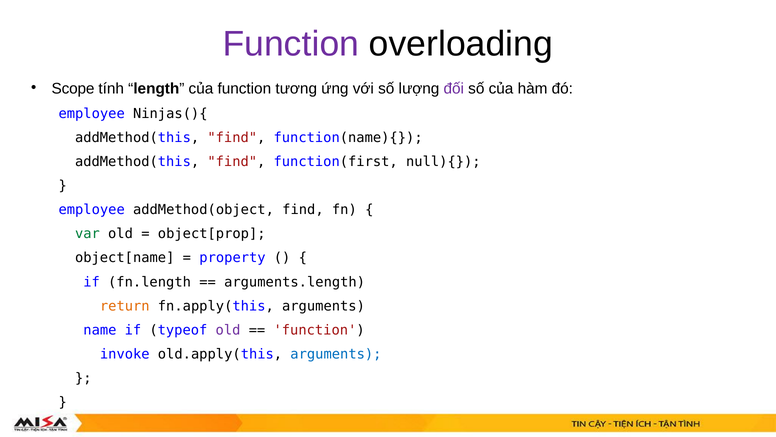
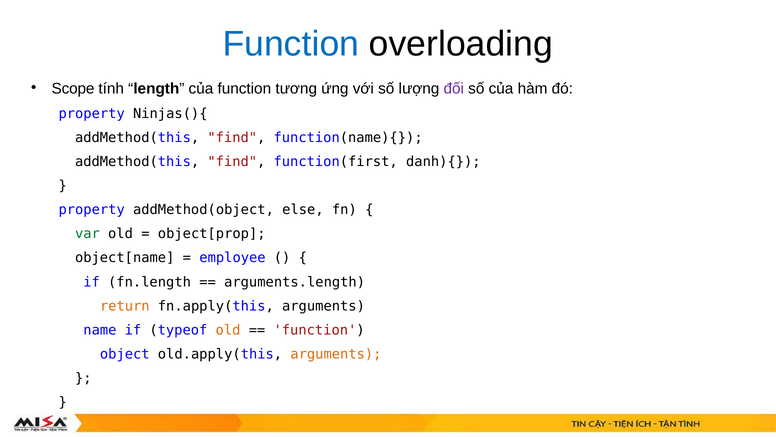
Function colour: purple -> blue (291, 44)
employee: employee -> property (92, 114)
null){: null){ -> danh){ (443, 162)
employee: employee -> property (92, 210)
addMethod(object find: find -> else (303, 210)
property: property -> employee (233, 258)
old colour: purple -> orange (228, 330)
invoke: invoke -> object (125, 354)
arguments colour: blue -> orange (336, 354)
